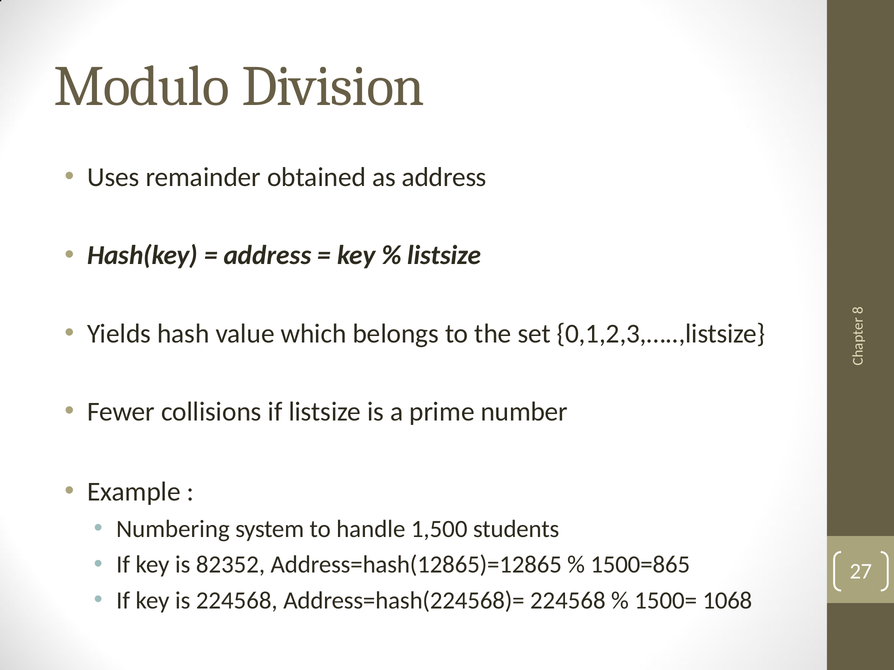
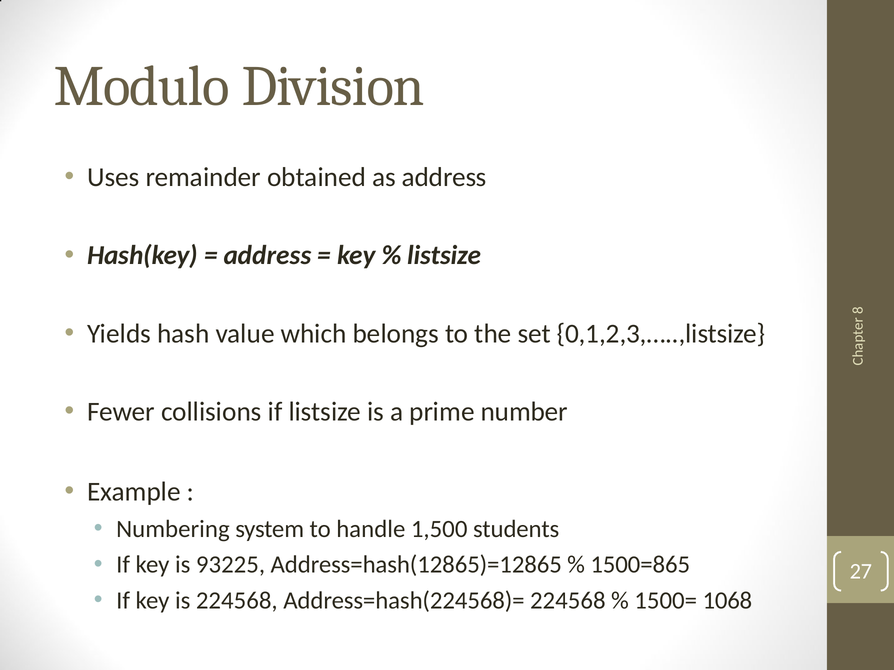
82352: 82352 -> 93225 (231, 565)
